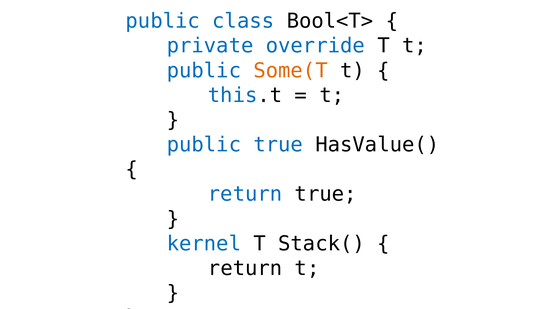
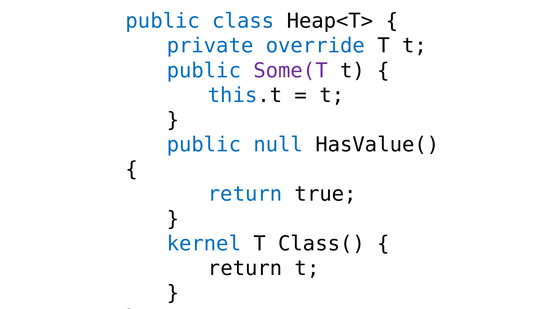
Bool<T>: Bool<T> -> Heap<T> (330, 21)
Some(T colour: orange -> purple (291, 71)
public true: true -> null (278, 145)
Stack(: Stack( -> Class( (322, 243)
